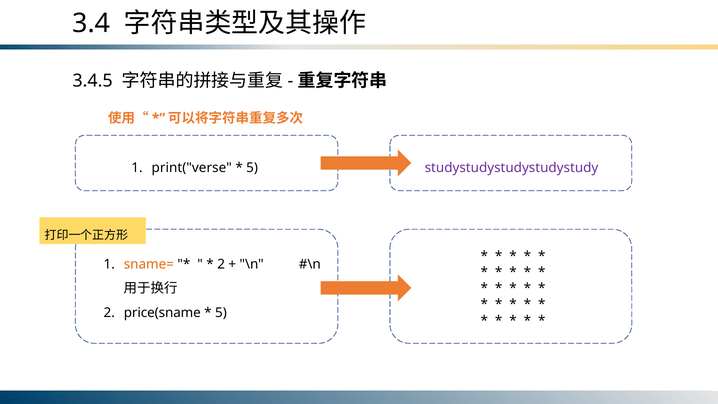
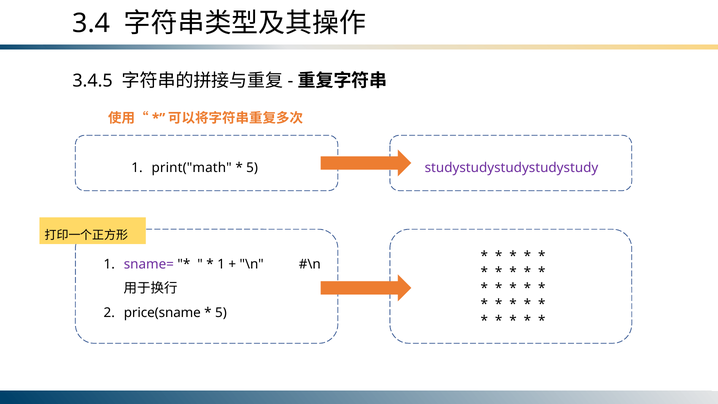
print("verse: print("verse -> print("math (192, 168)
sname= colour: orange -> purple (149, 264)
2: 2 -> 1 (221, 264)
